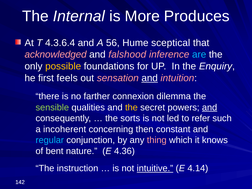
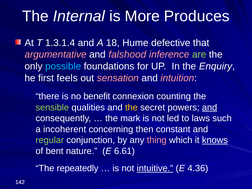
4.3.6.4: 4.3.6.4 -> 1.3.1.4 (60, 43)
56: 56 -> 18 (113, 43)
sceptical: sceptical -> defective (171, 43)
acknowledged: acknowledged -> argumentative (56, 55)
are colour: light blue -> light green (199, 55)
possible colour: yellow -> light blue (63, 66)
and underline: present -> none (150, 78)
farther: farther -> benefit (97, 96)
dilemma: dilemma -> counting (174, 96)
sorts: sorts -> mark (130, 118)
refer: refer -> laws (201, 118)
regular colour: light blue -> light green (50, 140)
knows underline: none -> present (215, 140)
4.36: 4.36 -> 6.61 (124, 151)
instruction: instruction -> repeatedly (78, 168)
4.14: 4.14 -> 4.36 (198, 168)
